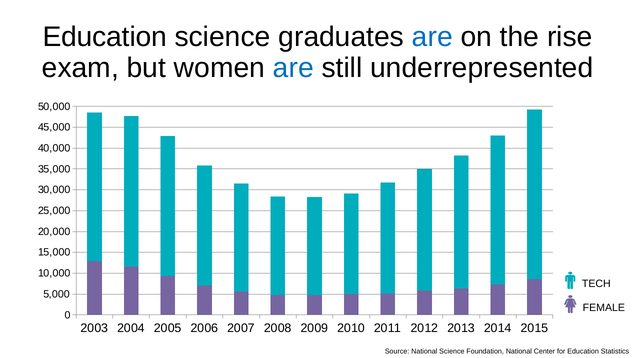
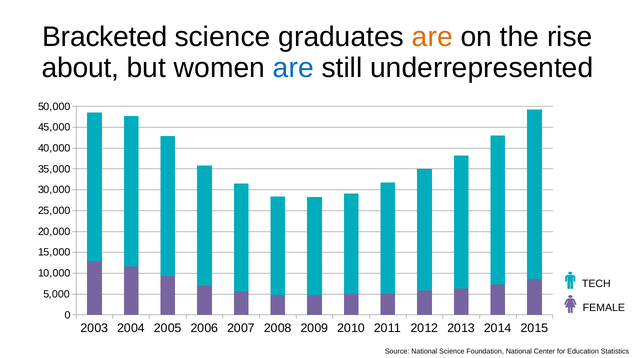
Education: Education -> Bracketed (105, 37)
are colour: blue -> orange (432, 37)
exam: exam -> about (81, 68)
